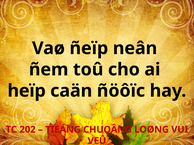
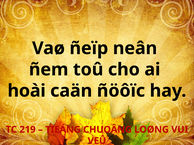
heïp: heïp -> hoài (27, 91)
202: 202 -> 219 (28, 130)
